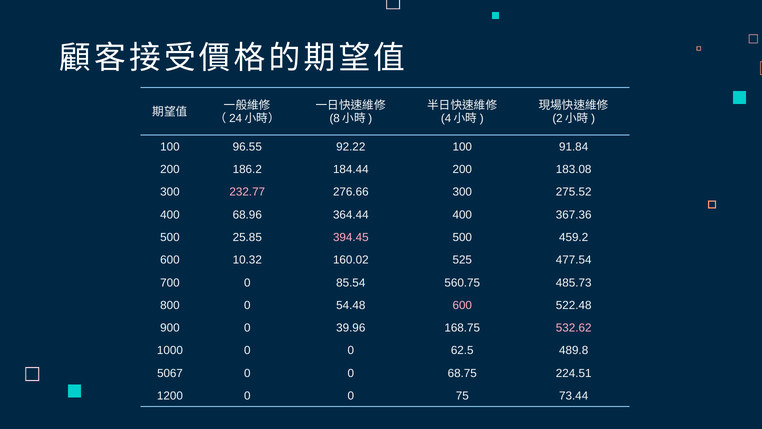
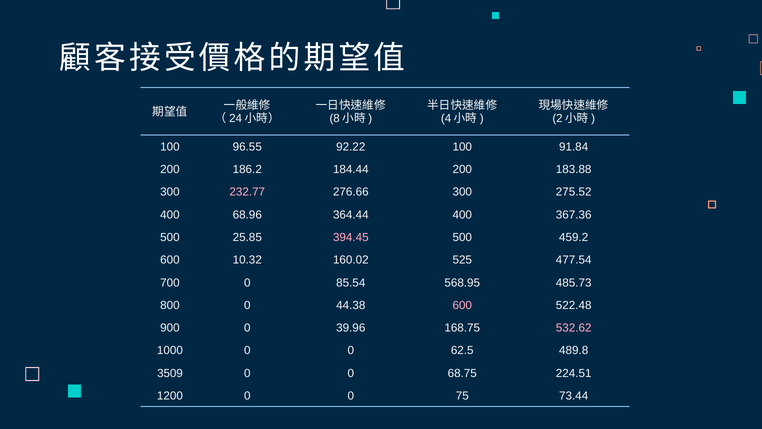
183.08: 183.08 -> 183.88 (574, 169)
560.75: 560.75 -> 568.95 (462, 282)
54.48: 54.48 -> 44.38 (351, 305)
5067: 5067 -> 3509 (170, 373)
